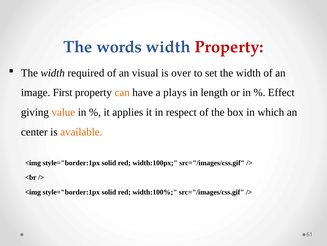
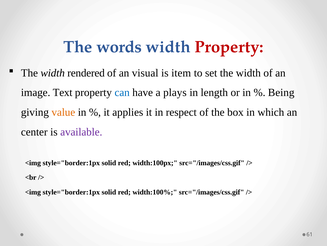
required: required -> rendered (86, 73)
over: over -> item (181, 73)
First: First -> Text (63, 92)
can colour: orange -> blue (122, 92)
Effect: Effect -> Being (281, 92)
available colour: orange -> purple (81, 132)
